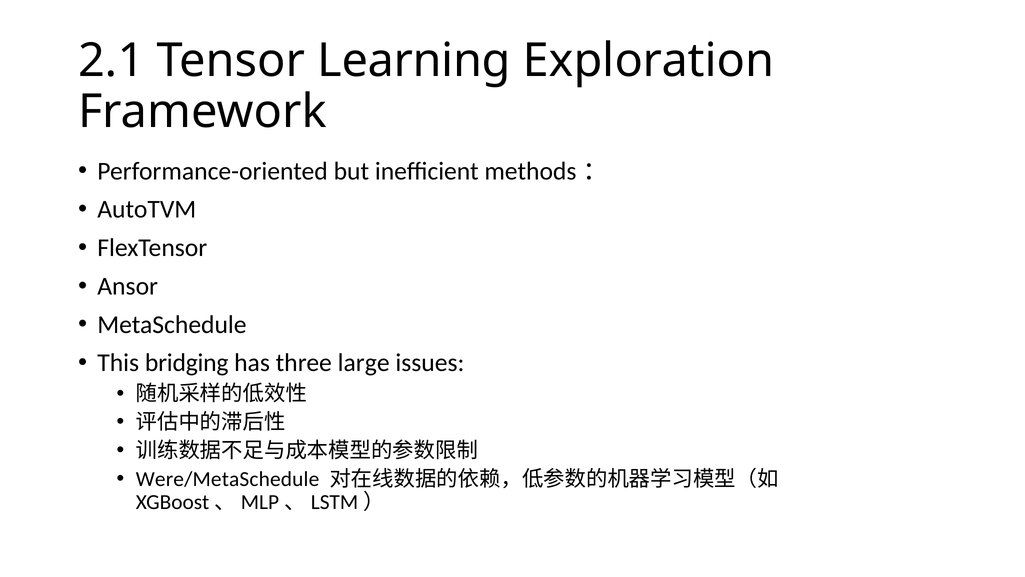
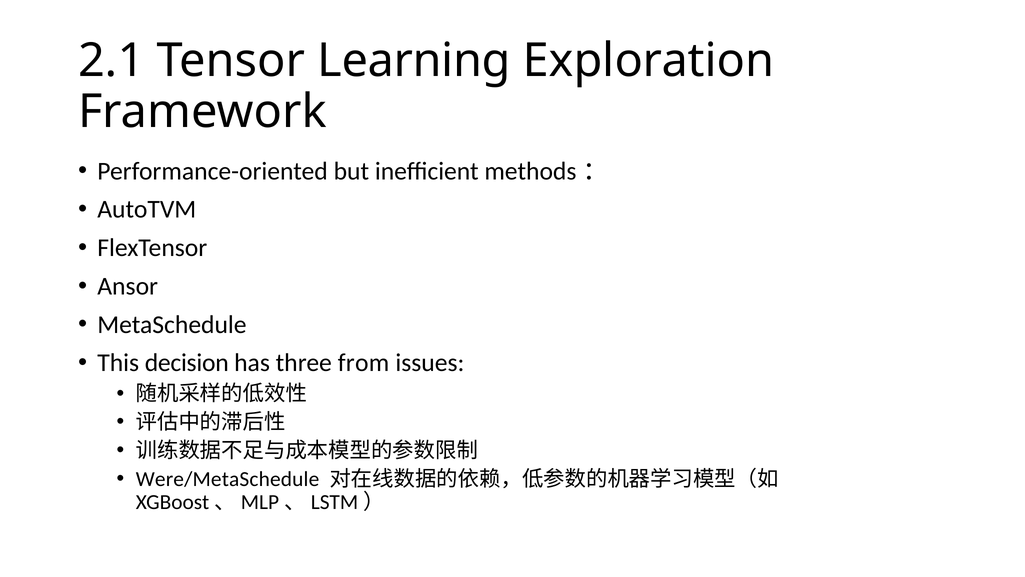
bridging: bridging -> decision (187, 363)
large: large -> from (364, 363)
